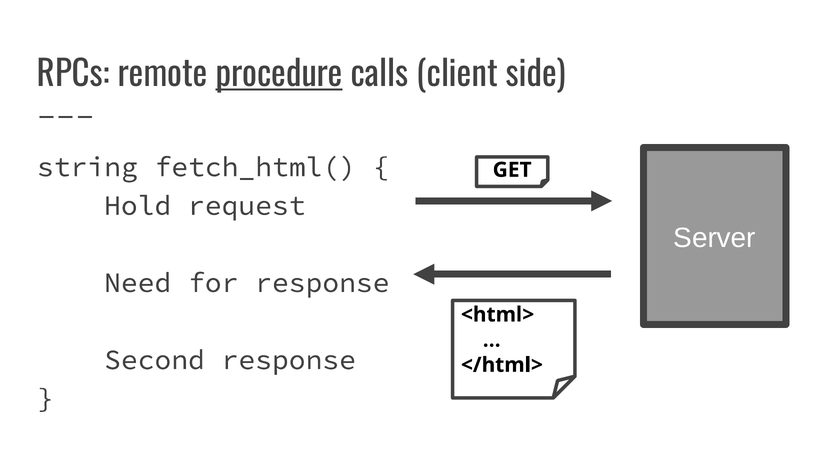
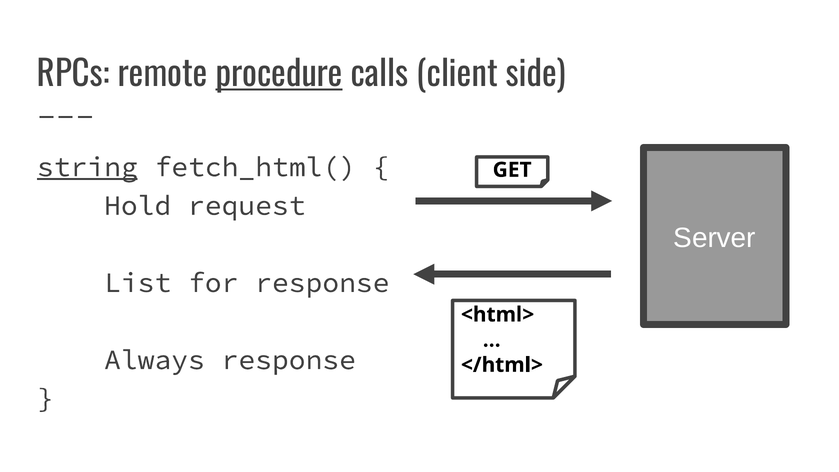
string underline: none -> present (87, 167)
Need: Need -> List (138, 283)
Second: Second -> Always (154, 360)
